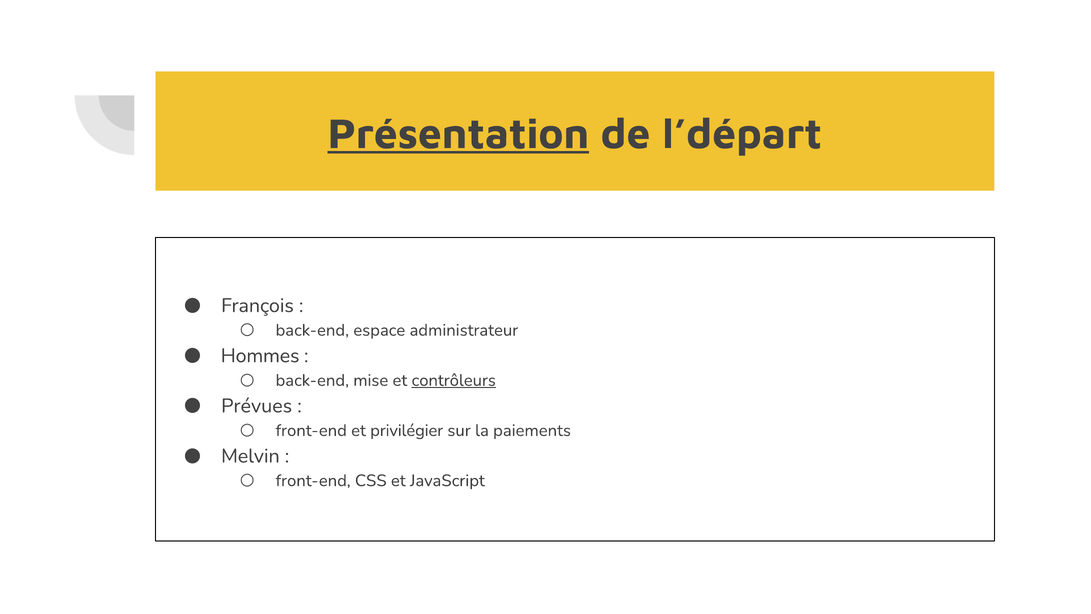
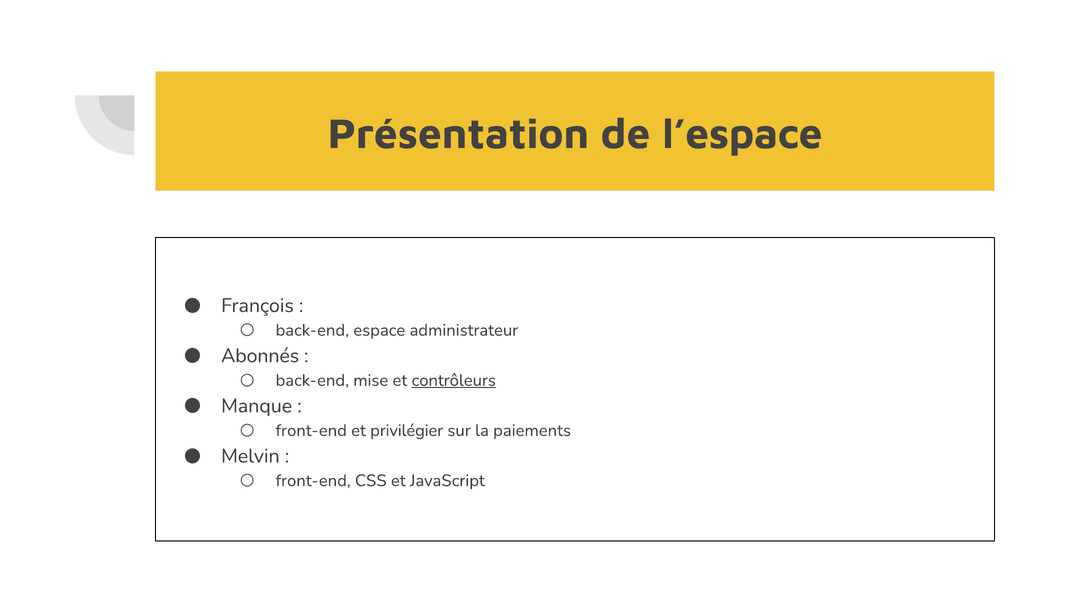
Présentation underline: present -> none (458, 134)
l’départ: l’départ -> l’espace (742, 134)
Hommes: Hommes -> Abonnés (260, 356)
Prévues: Prévues -> Manque (257, 406)
